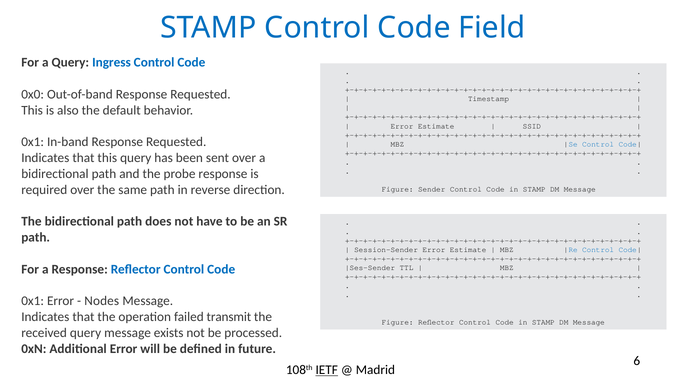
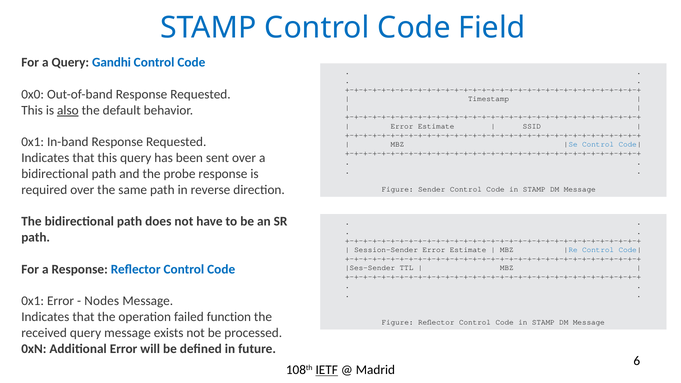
Ingress: Ingress -> Gandhi (112, 63)
also underline: none -> present (68, 110)
transmit: transmit -> function (229, 317)
